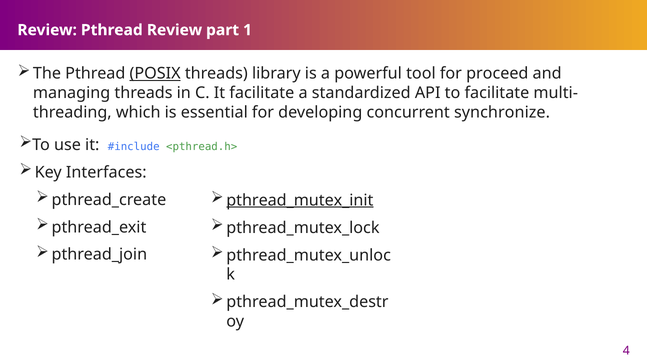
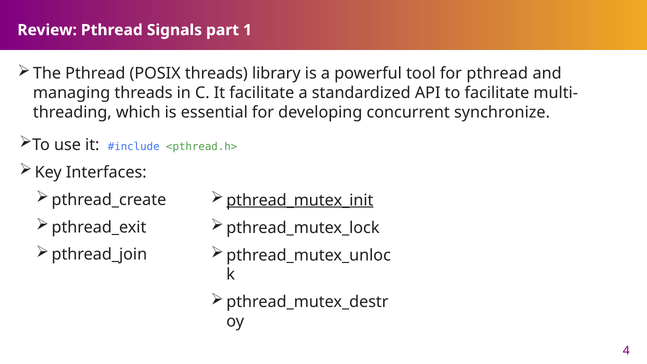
Pthread Review: Review -> Signals (174, 30)
POSIX underline: present -> none (155, 74)
for proceed: proceed -> pthread (497, 74)
